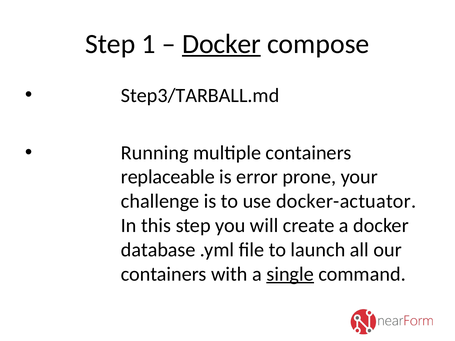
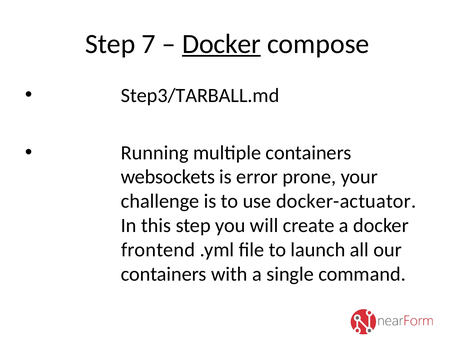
1: 1 -> 7 (149, 44)
replaceable: replaceable -> websockets (168, 177)
database: database -> frontend (158, 250)
single underline: present -> none (290, 274)
